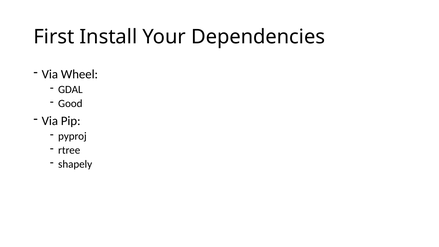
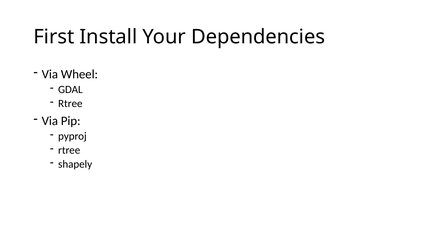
Good: Good -> Rtree (70, 103)
